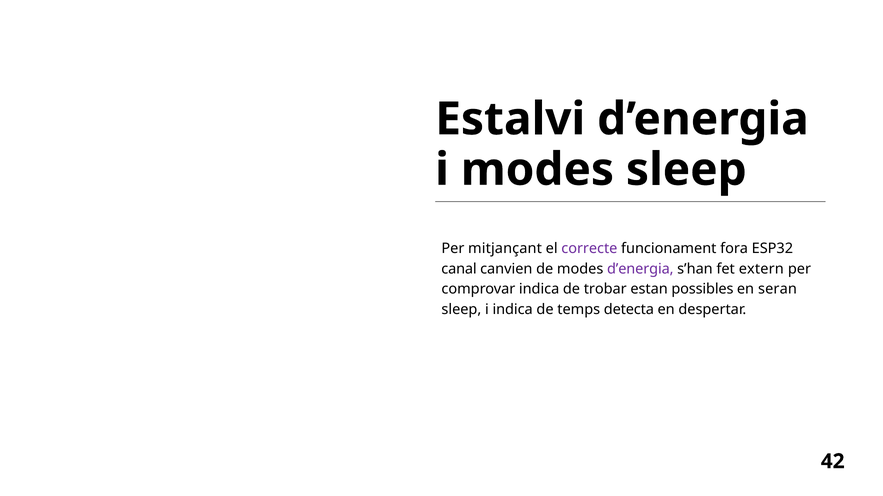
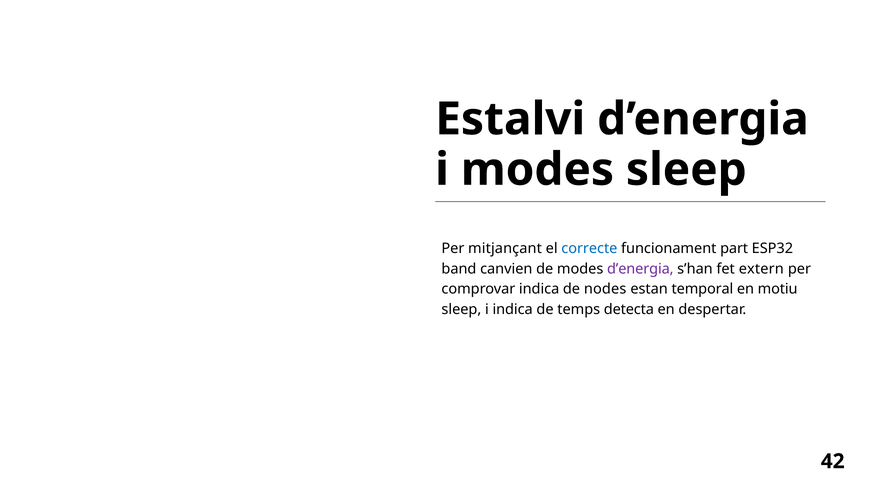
correcte colour: purple -> blue (589, 249)
fora: fora -> part (734, 249)
canal: canal -> band (459, 269)
trobar: trobar -> nodes (605, 289)
possibles: possibles -> temporal (702, 289)
seran: seran -> motiu (778, 289)
